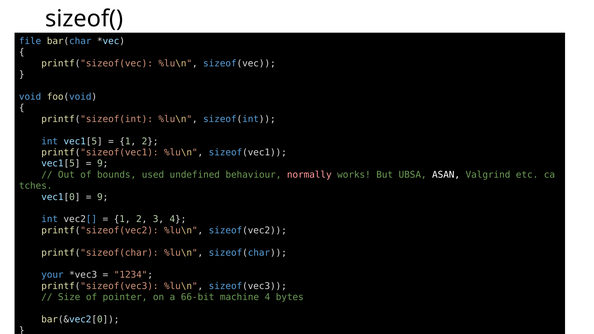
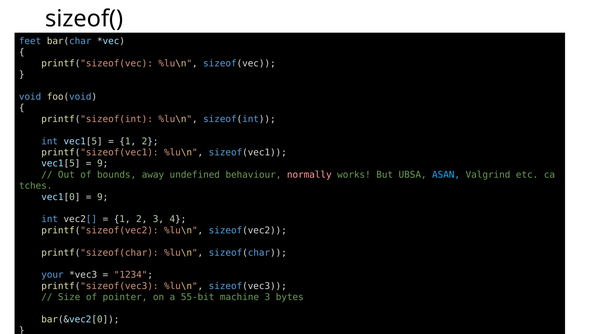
file: file -> feet (30, 41)
used: used -> away (153, 175)
ASAN colour: white -> light blue (446, 175)
66-bit: 66-bit -> 55-bit (198, 297)
machine 4: 4 -> 3 (267, 297)
